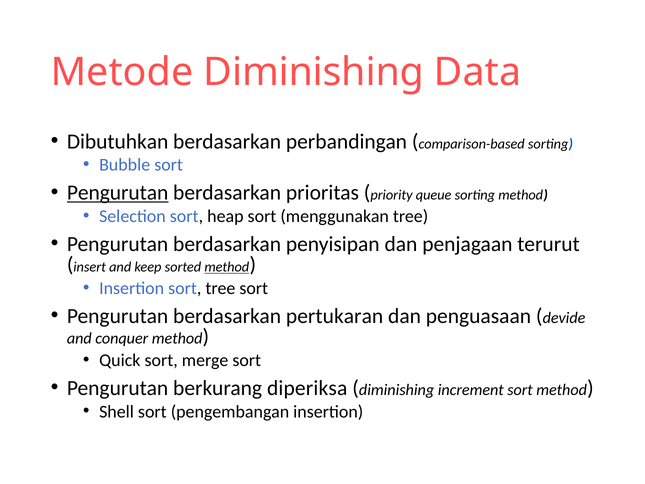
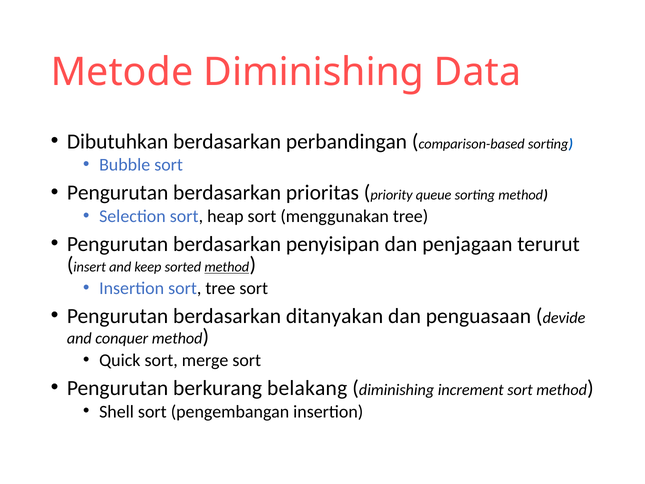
Pengurutan underline: present -> none (118, 193)
pertukaran: pertukaran -> ditanyakan (335, 316)
diperiksa: diperiksa -> belakang (307, 388)
